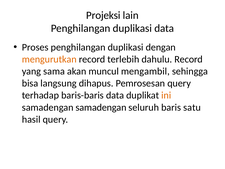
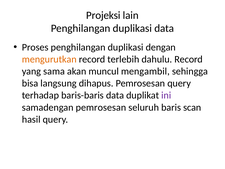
ini colour: orange -> purple (166, 95)
samadengan samadengan: samadengan -> pemrosesan (101, 107)
satu: satu -> scan (192, 107)
